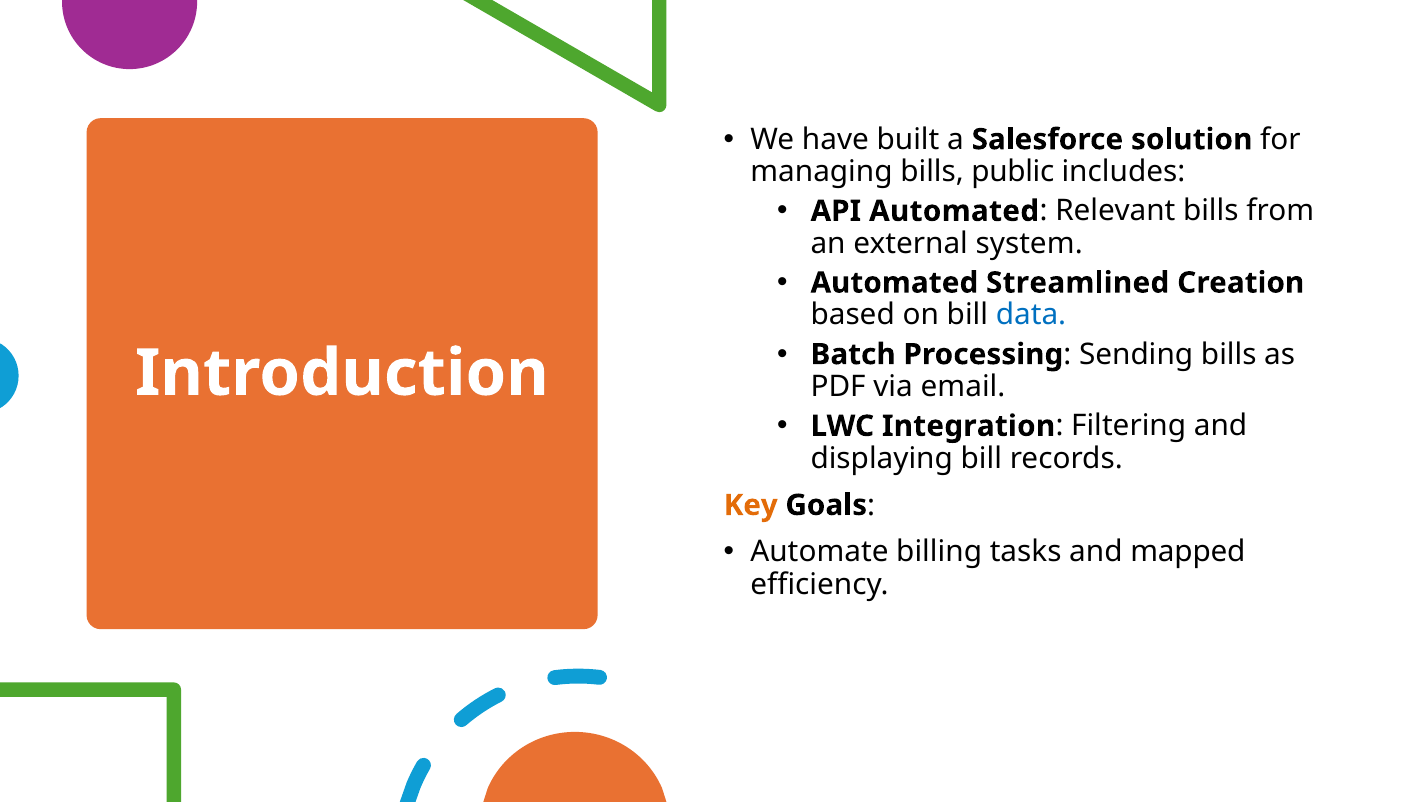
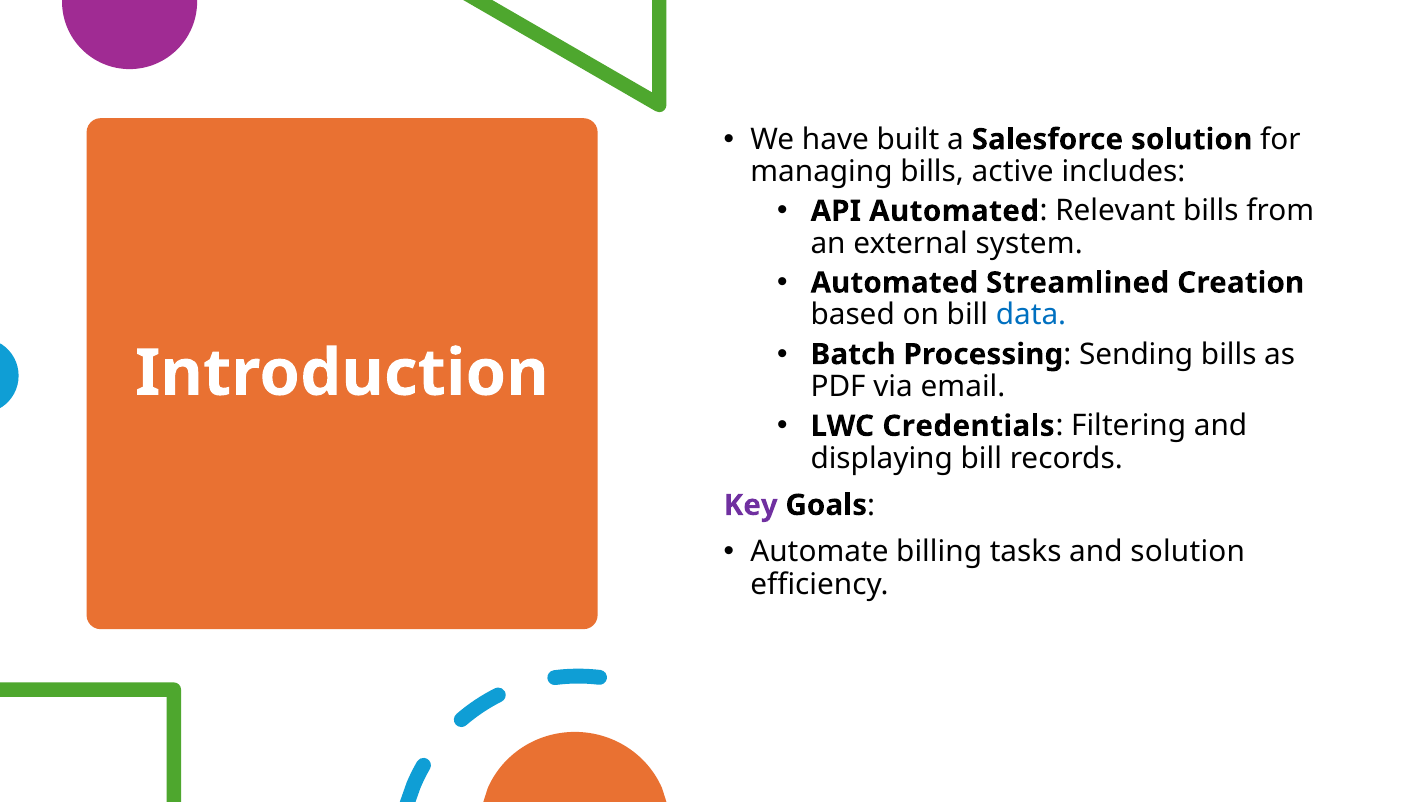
public: public -> active (1013, 172)
Integration: Integration -> Credentials (969, 426)
Key colour: orange -> purple (751, 505)
and mapped: mapped -> solution (1188, 552)
